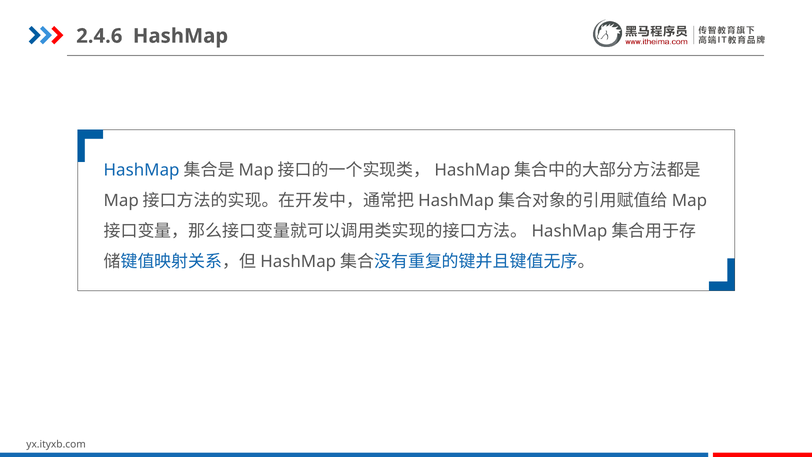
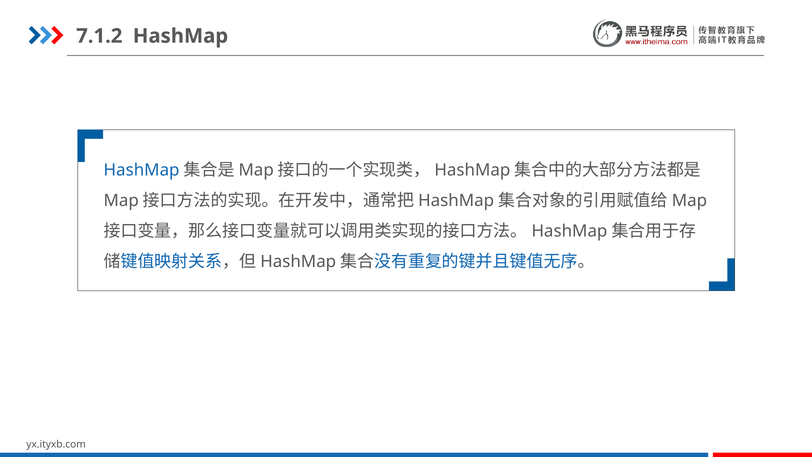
2.4.6: 2.4.6 -> 7.1.2 (99, 36)
